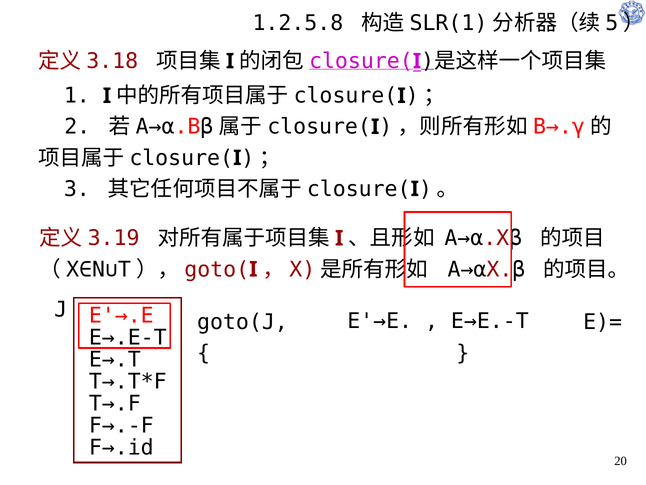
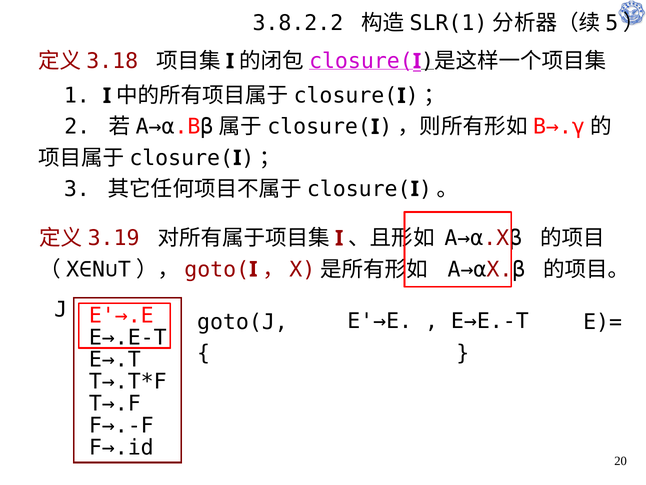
1.2.5.8: 1.2.5.8 -> 3.8.2.2 (298, 23)
